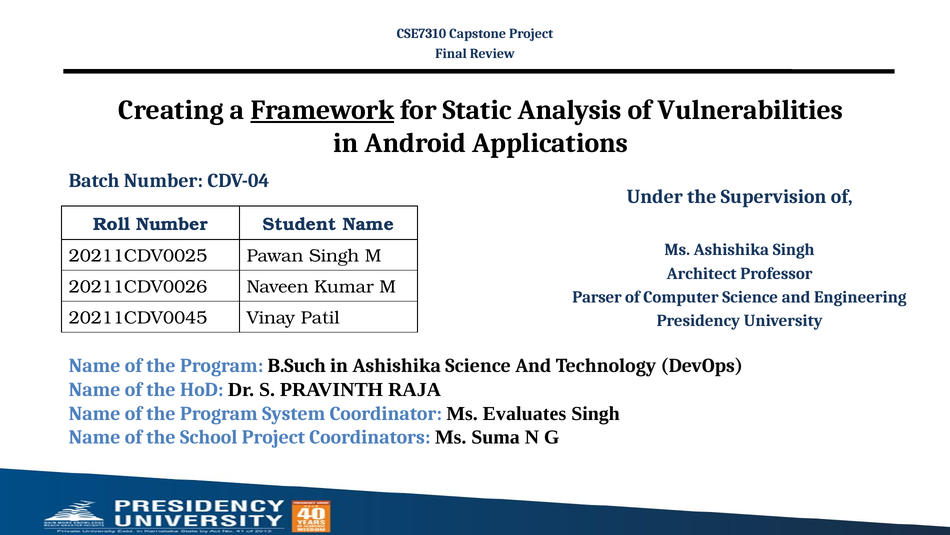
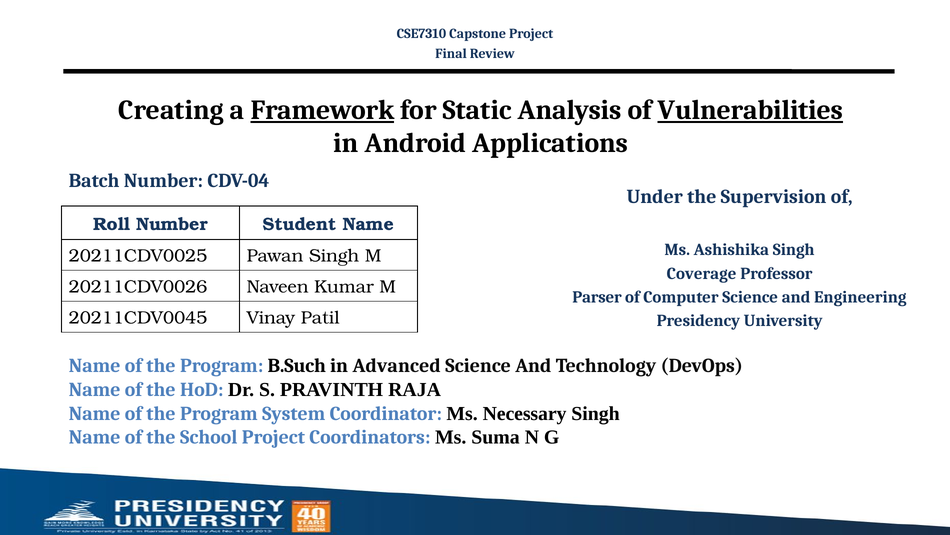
Vulnerabilities underline: none -> present (750, 110)
Architect: Architect -> Coverage (702, 273)
in Ashishika: Ashishika -> Advanced (397, 366)
Evaluates: Evaluates -> Necessary (525, 413)
